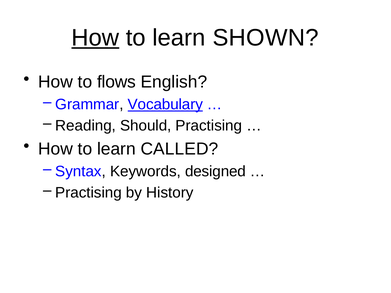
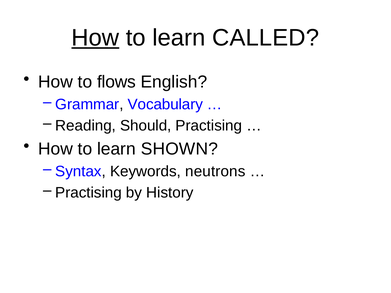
SHOWN: SHOWN -> CALLED (266, 38)
Vocabulary underline: present -> none (165, 104)
CALLED: CALLED -> SHOWN (179, 149)
designed: designed -> neutrons (215, 171)
